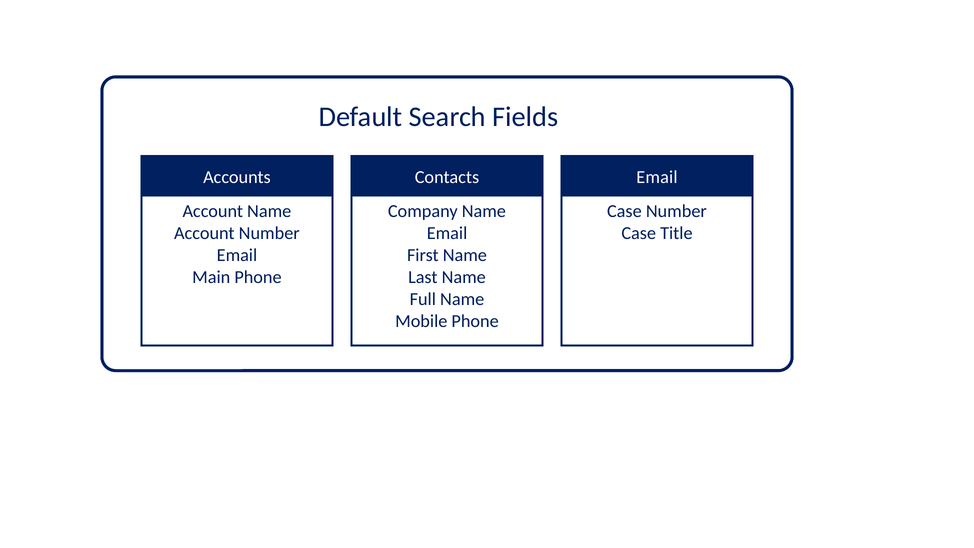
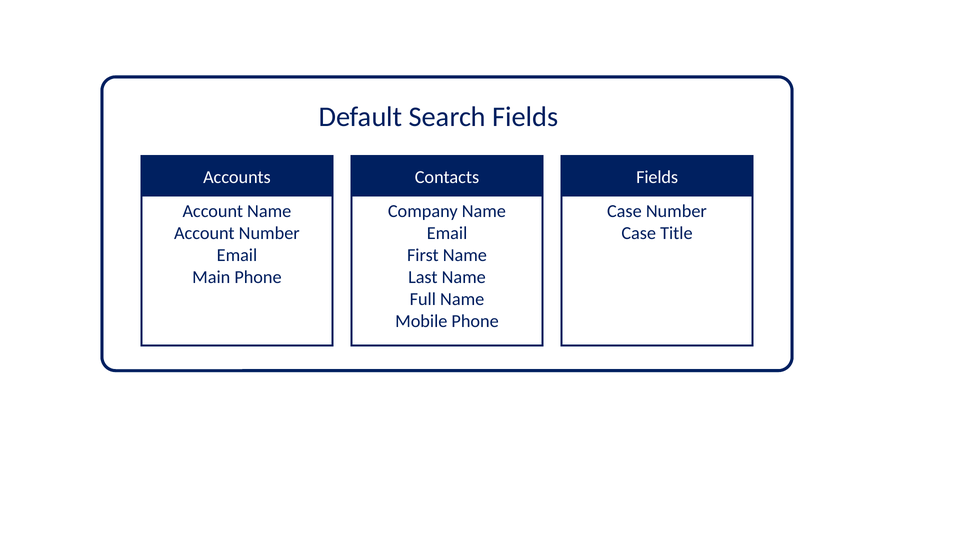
Contacts Email: Email -> Fields (657, 177)
